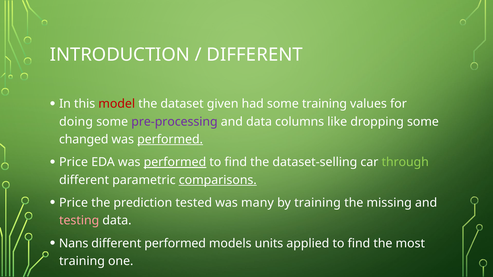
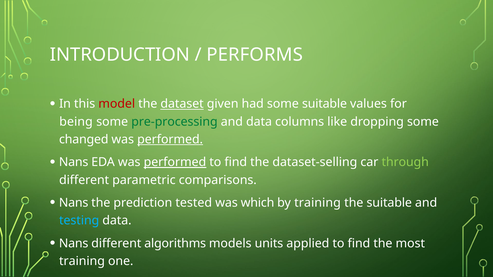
DIFFERENT: DIFFERENT -> PERFORMS (255, 55)
dataset underline: none -> present (182, 104)
some training: training -> suitable (324, 104)
doing: doing -> being (76, 122)
pre-processing colour: purple -> green (174, 122)
Price: Price -> Nans (74, 162)
comparisons underline: present -> none (218, 180)
Price: Price -> Nans (74, 203)
many: many -> which (258, 203)
the missing: missing -> suitable (389, 203)
testing colour: pink -> light blue (79, 221)
different performed: performed -> algorithms (175, 244)
